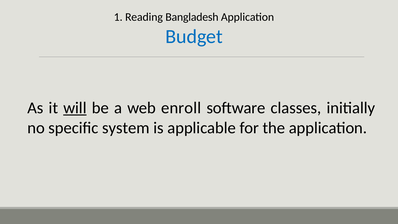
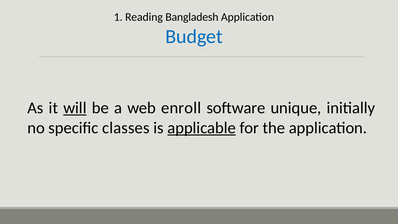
classes: classes -> unique (296, 108)
system: system -> classes (126, 128)
applicable underline: none -> present (202, 128)
